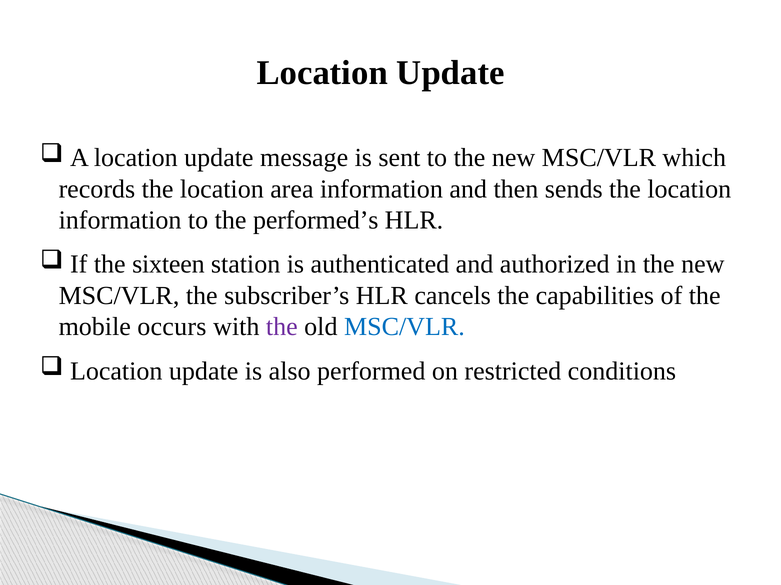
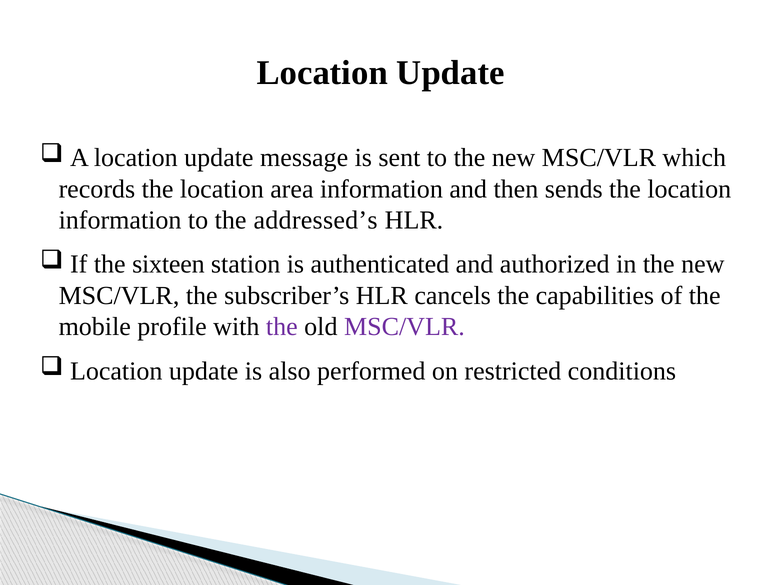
performed’s: performed’s -> addressed’s (316, 220)
occurs: occurs -> profile (172, 327)
MSC/VLR colour: blue -> purple (404, 327)
